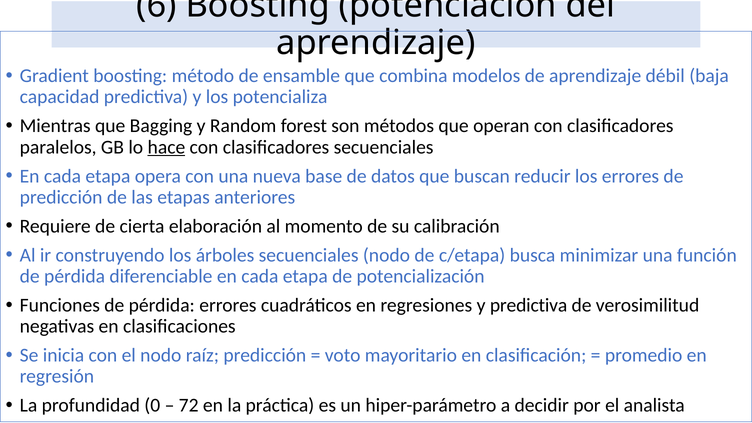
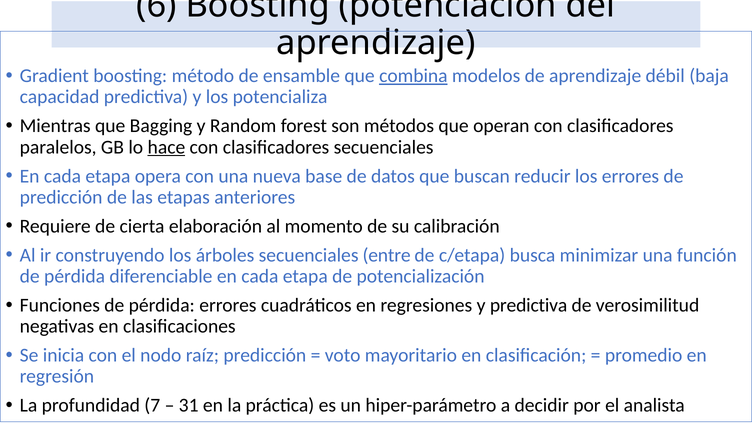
combina underline: none -> present (413, 76)
secuenciales nodo: nodo -> entre (387, 255)
0: 0 -> 7 (152, 405)
72: 72 -> 31 (189, 405)
